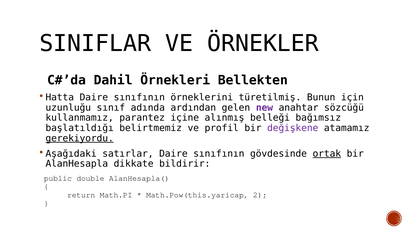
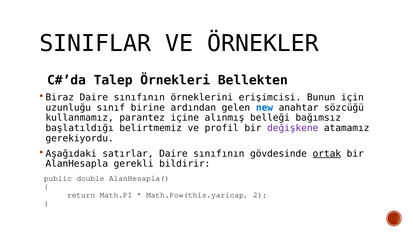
Dahil: Dahil -> Talep (113, 80)
Hatta: Hatta -> Biraz (60, 98)
türetilmiş: türetilmiş -> erişimcisi (270, 98)
adında: adında -> birine (148, 108)
new colour: purple -> blue (264, 108)
gerekiyordu underline: present -> none (80, 138)
dikkate: dikkate -> gerekli (134, 164)
